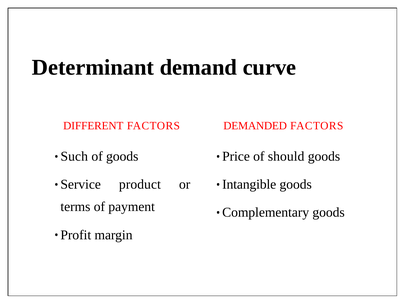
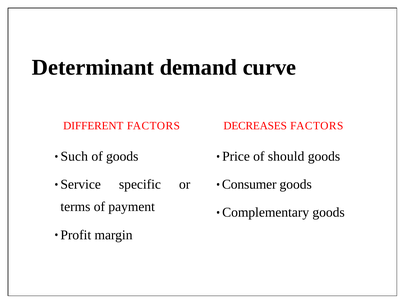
DEMANDED: DEMANDED -> DECREASES (255, 126)
product: product -> specific (140, 184)
Intangible: Intangible -> Consumer (249, 184)
